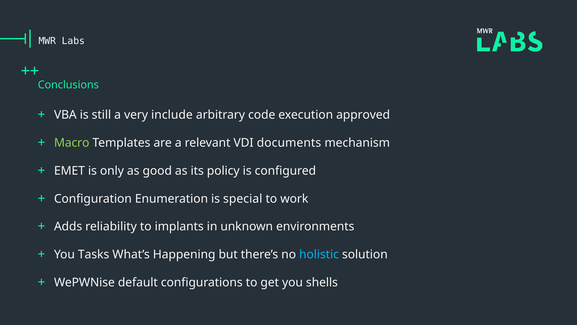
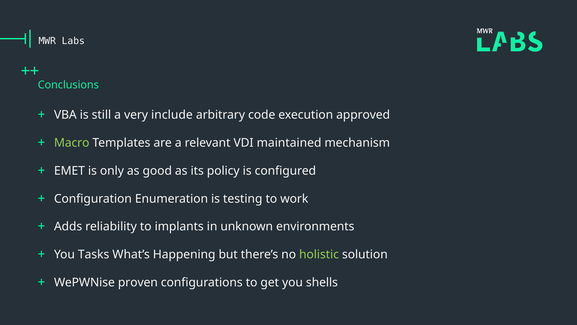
documents: documents -> maintained (289, 143)
special: special -> testing (243, 198)
holistic colour: light blue -> light green (319, 254)
default: default -> proven (138, 282)
